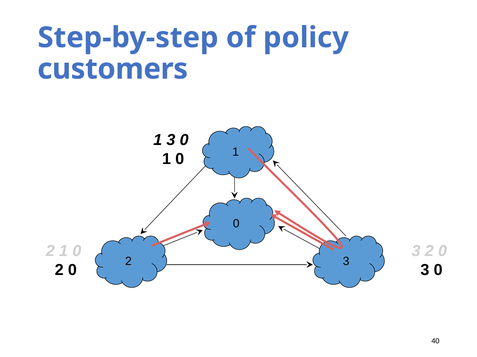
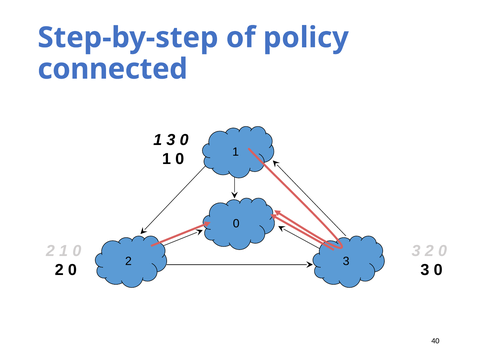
customers: customers -> connected (113, 69)
